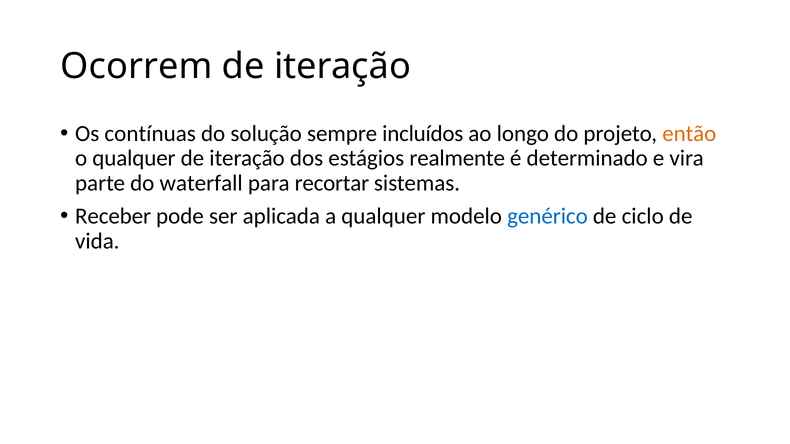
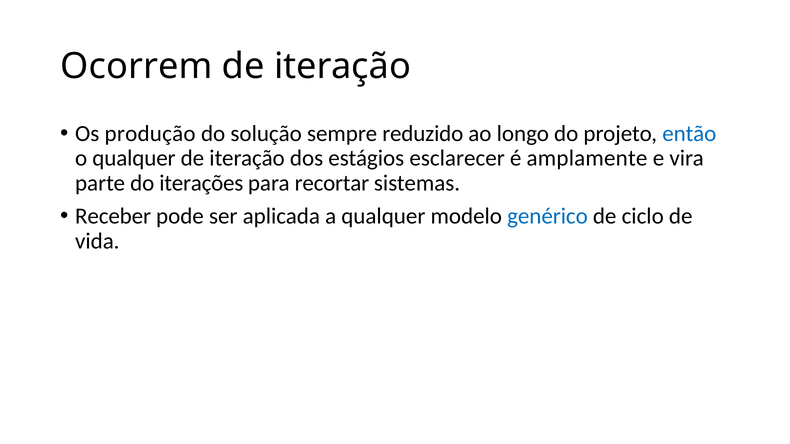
contínuas: contínuas -> produção (150, 134)
incluídos: incluídos -> reduzido (423, 134)
então colour: orange -> blue (689, 134)
realmente: realmente -> esclarecer (457, 158)
determinado: determinado -> amplamente (587, 158)
waterfall: waterfall -> iterações (201, 183)
